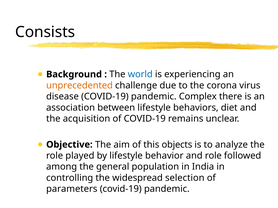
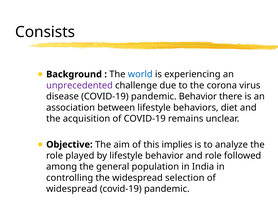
unprecedented colour: orange -> purple (79, 86)
pandemic Complex: Complex -> Behavior (198, 97)
objects: objects -> implies (177, 145)
parameters: parameters -> widespread (72, 189)
